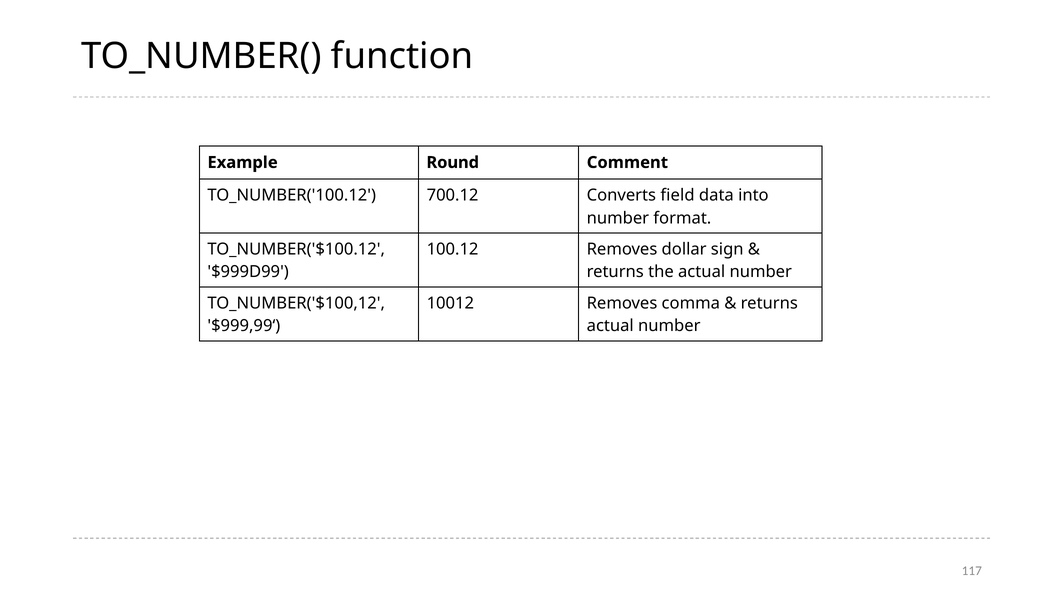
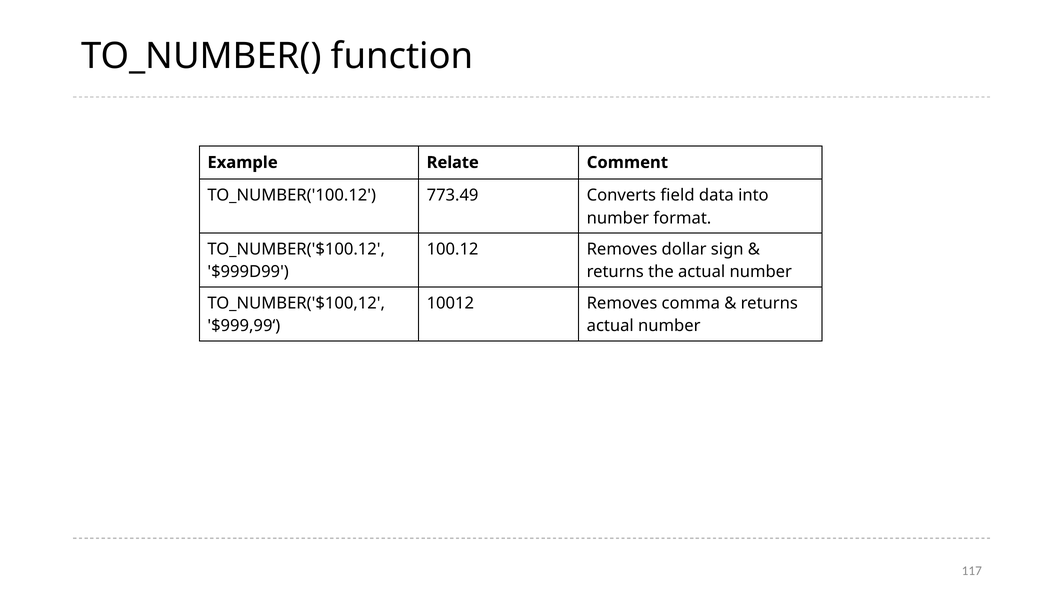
Round: Round -> Relate (453, 162)
700.12: 700.12 -> 773.49 (453, 195)
